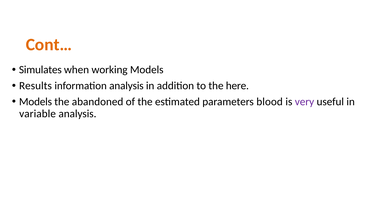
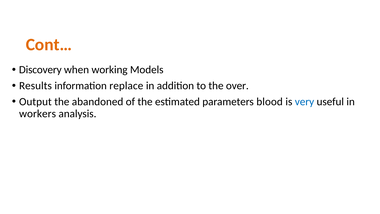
Simulates: Simulates -> Discovery (40, 70)
information analysis: analysis -> replace (126, 86)
here: here -> over (237, 86)
Models: Models -> Output (35, 102)
very colour: purple -> blue (305, 102)
variable: variable -> workers (38, 114)
